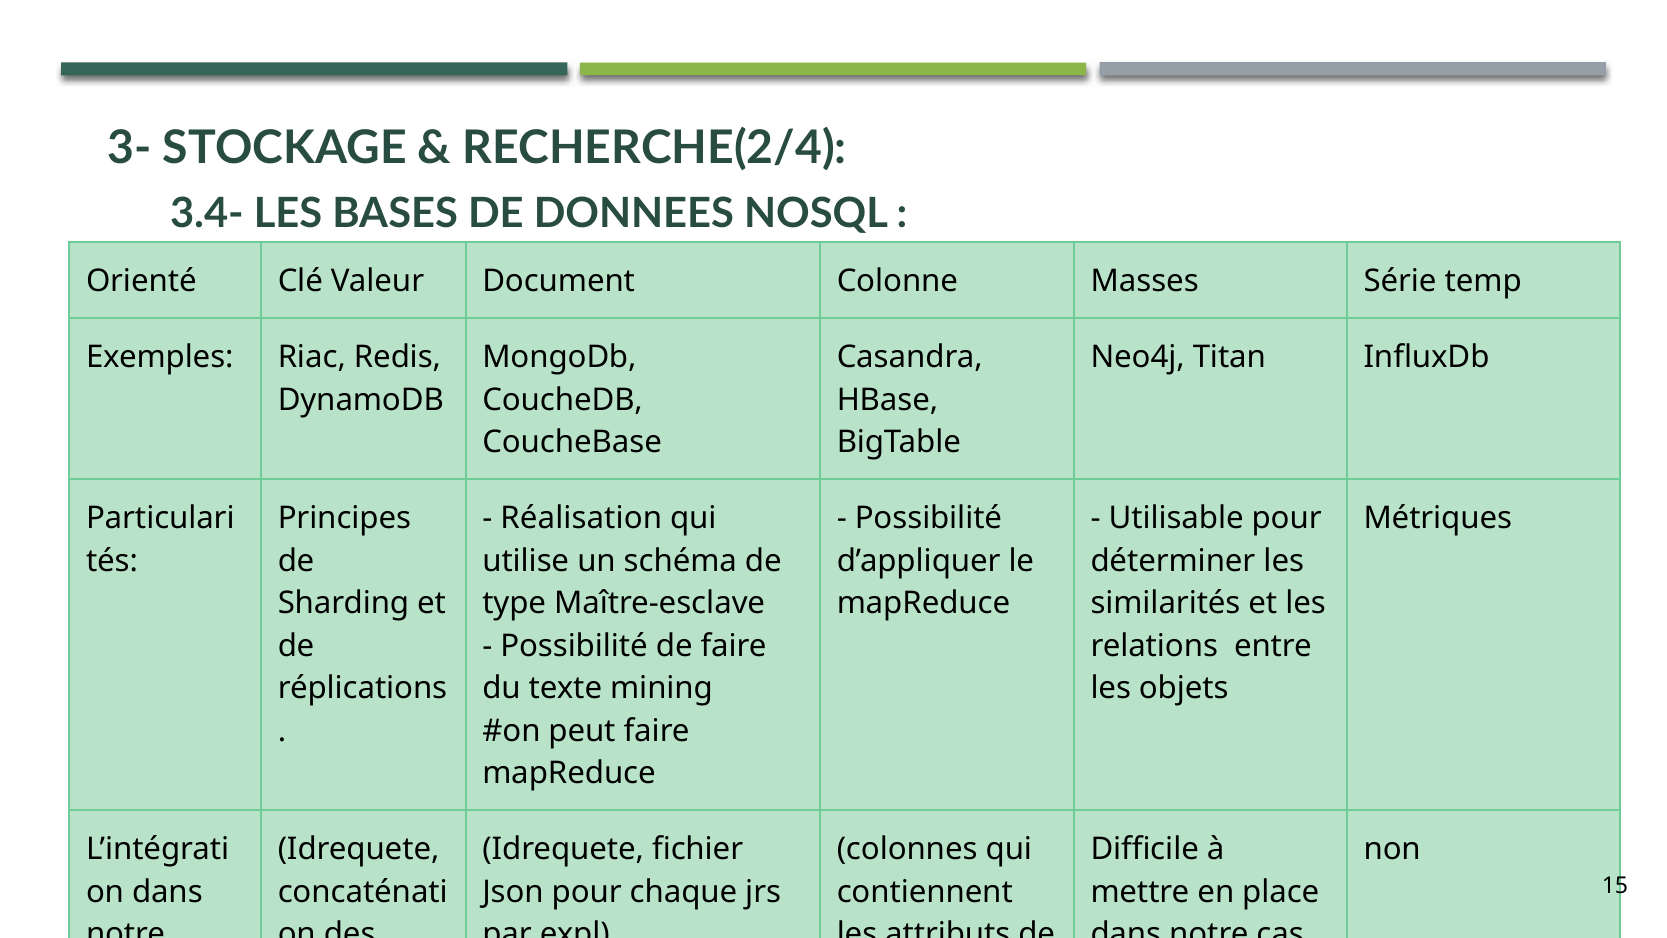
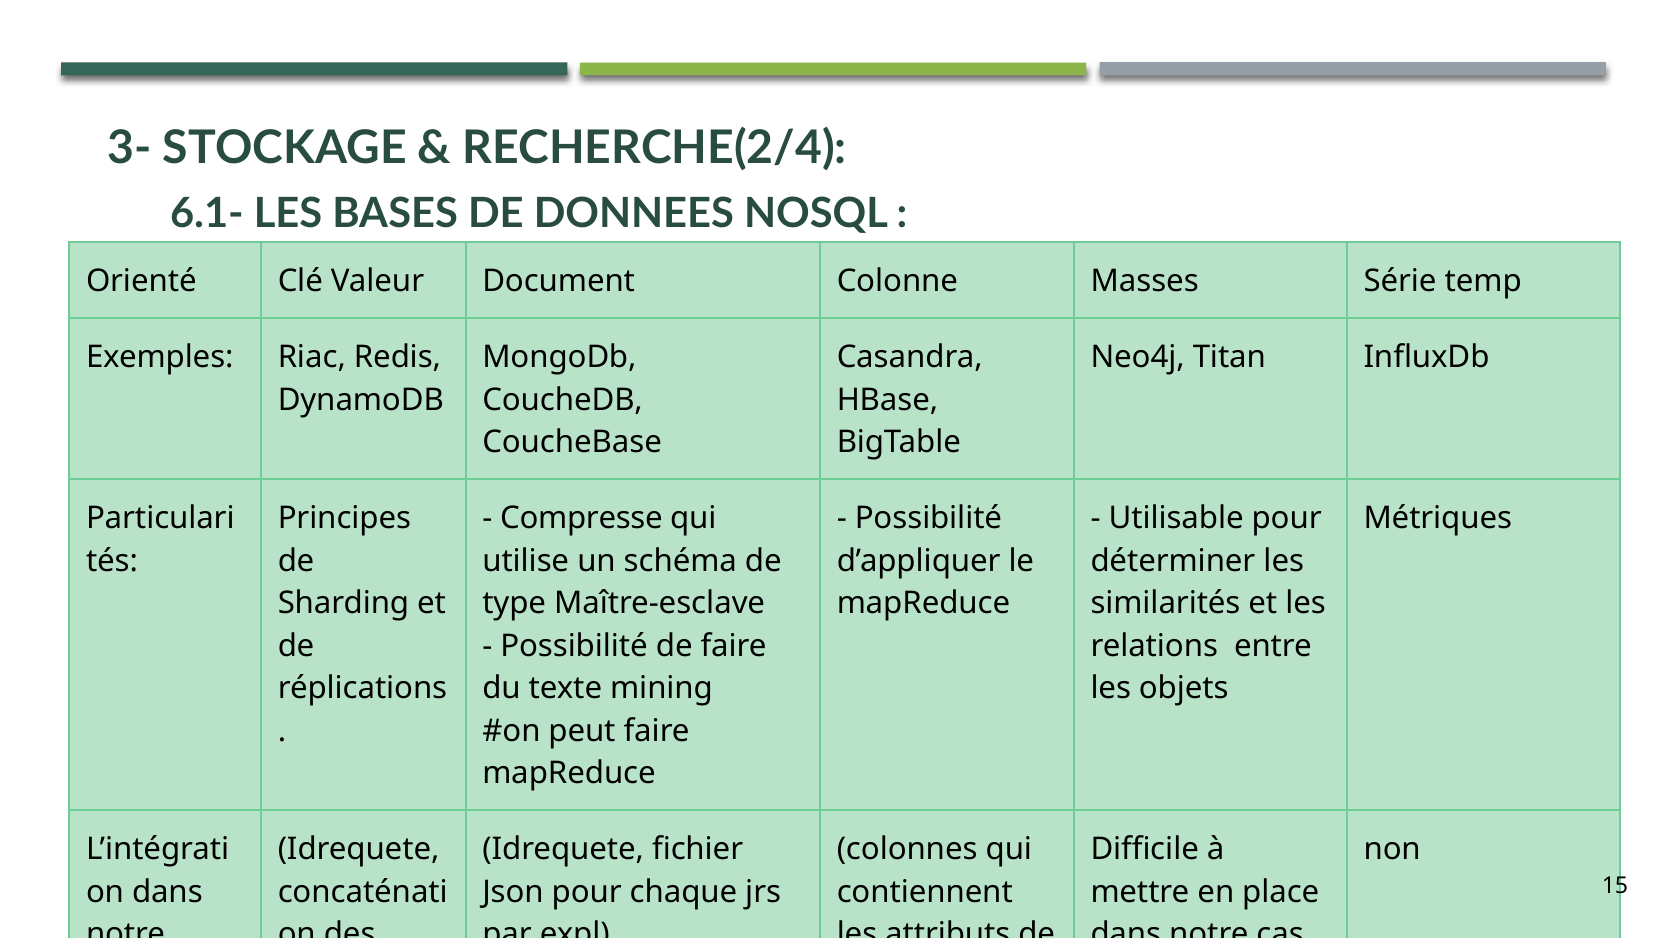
3.4-: 3.4- -> 6.1- (207, 214)
Réalisation: Réalisation -> Compresse (581, 518)
